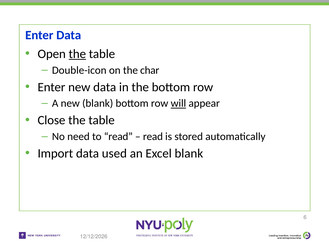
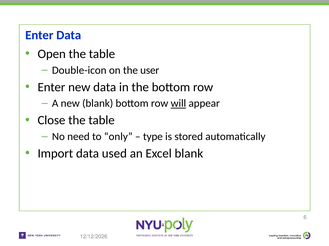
the underline: present -> none (77, 54)
char: char -> user (150, 70)
to read: read -> only (118, 137)
read: read -> type (153, 137)
